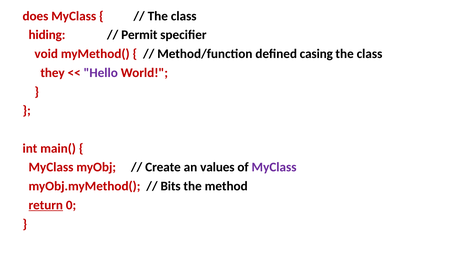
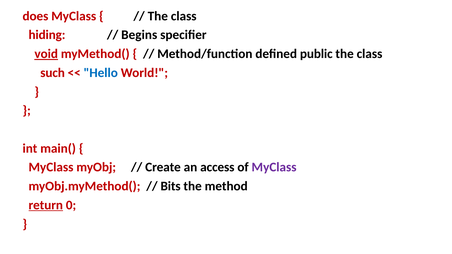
Permit: Permit -> Begins (139, 35)
void underline: none -> present (46, 54)
casing: casing -> public (316, 54)
they: they -> such (53, 73)
Hello colour: purple -> blue (101, 73)
values: values -> access (217, 167)
